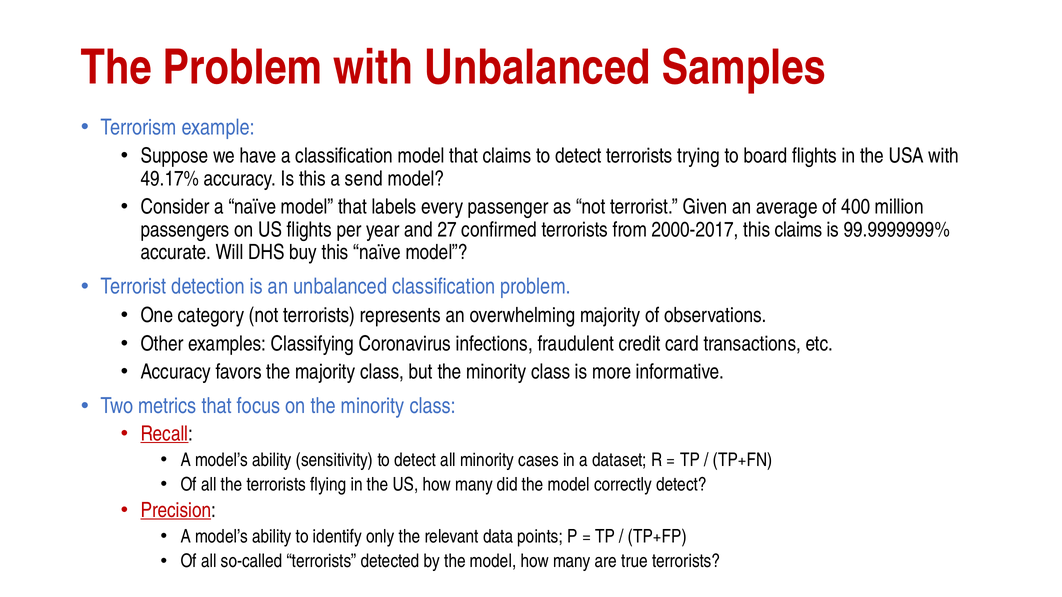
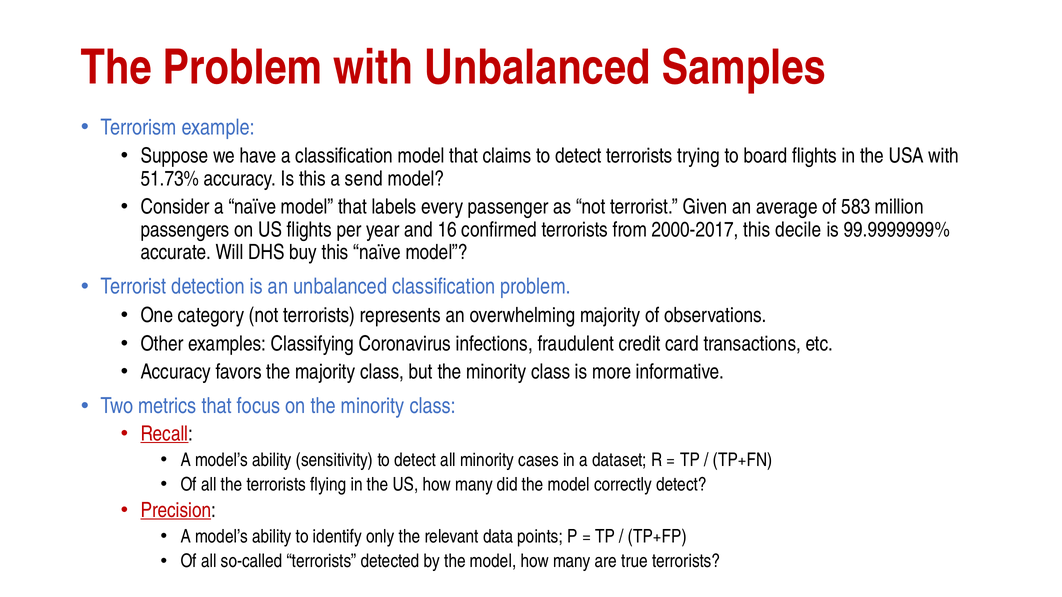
49.17%: 49.17% -> 51.73% (170, 179)
400: 400 -> 583 (856, 207)
27: 27 -> 16 (447, 230)
this claims: claims -> decile (798, 230)
